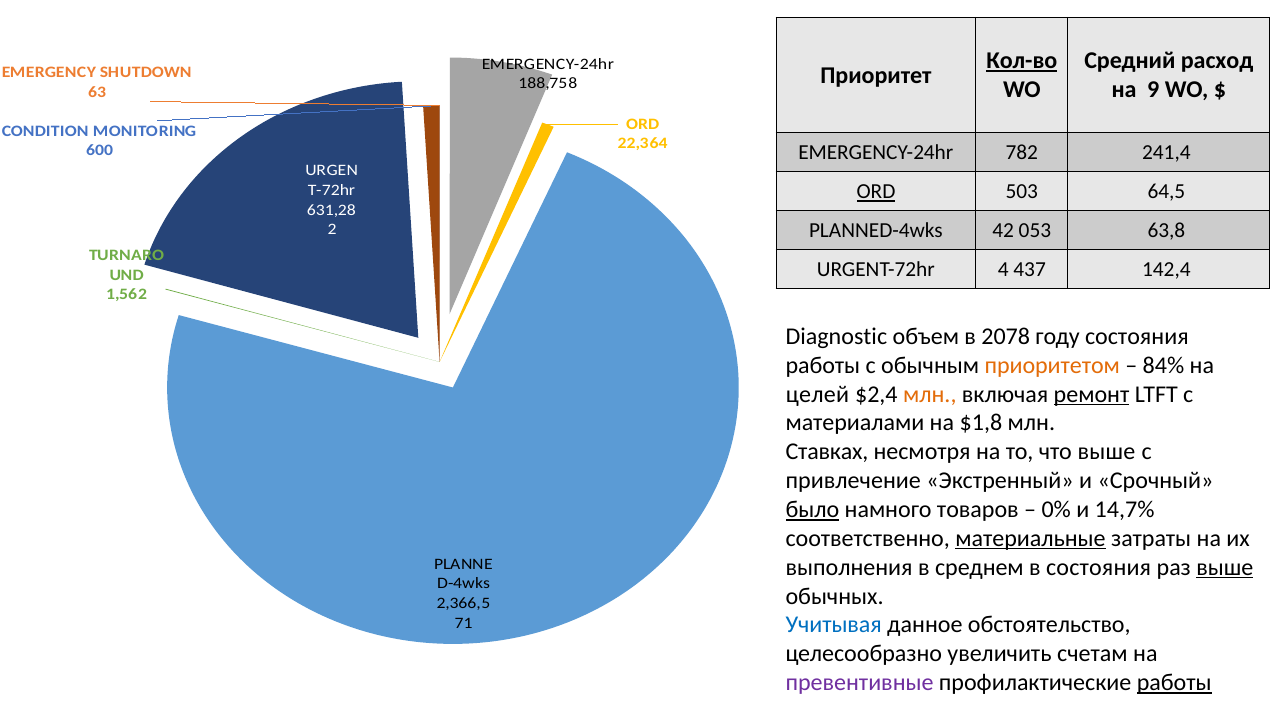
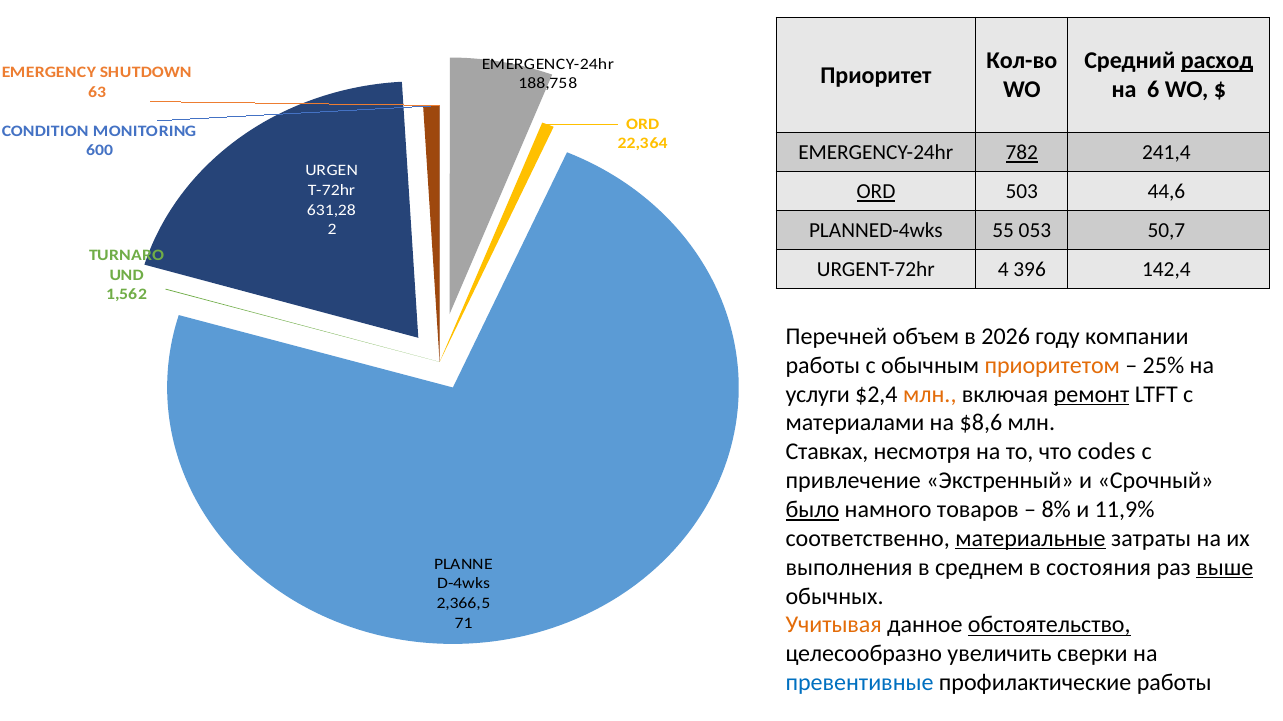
Кол-во underline: present -> none (1022, 61)
расход underline: none -> present (1217, 61)
9: 9 -> 6 (1153, 90)
782 underline: none -> present (1022, 153)
64,5: 64,5 -> 44,6 (1166, 192)
42: 42 -> 55 (1003, 231)
63,8: 63,8 -> 50,7 (1166, 231)
437: 437 -> 396 (1030, 270)
Diagnostic: Diagnostic -> Перечней (836, 337)
2078: 2078 -> 2026 (1006, 337)
году состояния: состояния -> компании (1137, 337)
84%: 84% -> 25% (1163, 366)
целей: целей -> услуги (818, 395)
$1,8: $1,8 -> $8,6 (981, 423)
что выше: выше -> codes (1107, 452)
0%: 0% -> 8% (1056, 510)
14,7%: 14,7% -> 11,9% (1125, 510)
Учитывая colour: blue -> orange (834, 626)
обстоятельство underline: none -> present (1049, 626)
счетам: счетам -> сверки (1092, 654)
превентивные colour: purple -> blue (860, 683)
работы underline: present -> none (1174, 683)
